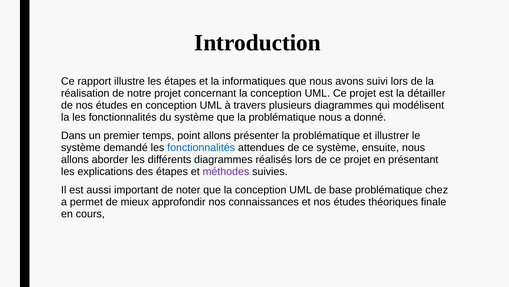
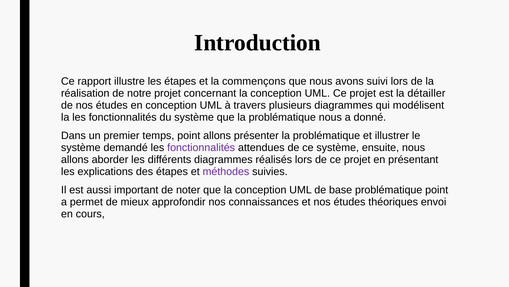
informatiques: informatiques -> commençons (254, 81)
fonctionnalités colour: blue -> purple (201, 147)
problématique chez: chez -> point (437, 189)
finale: finale -> envoi (434, 201)
